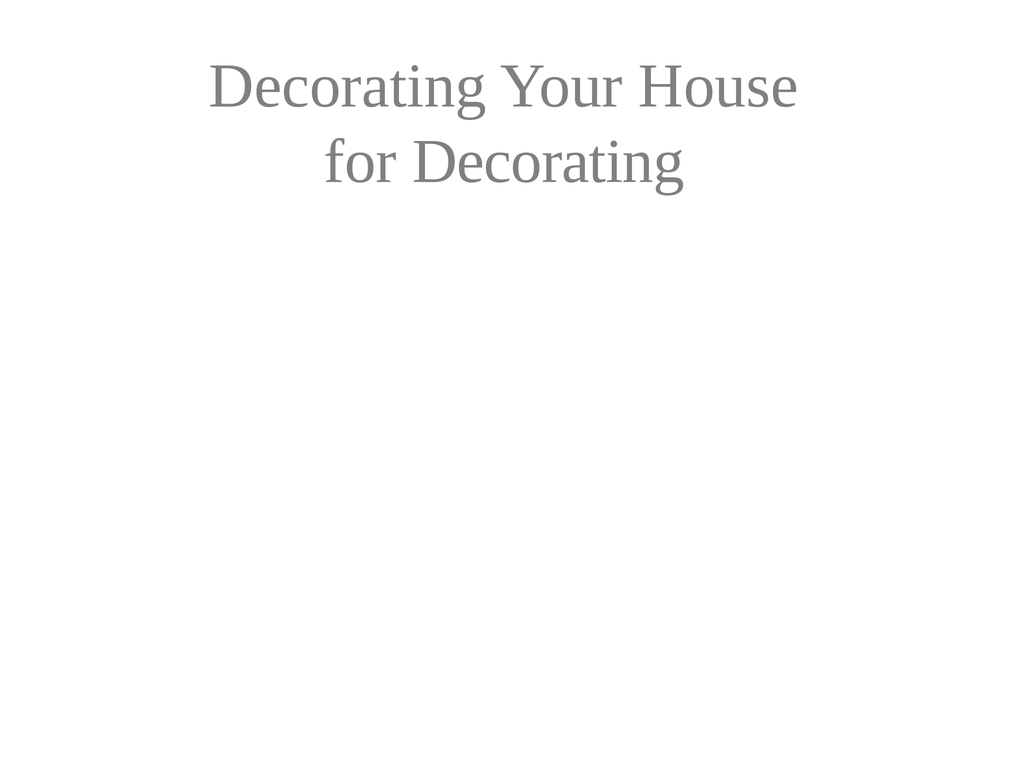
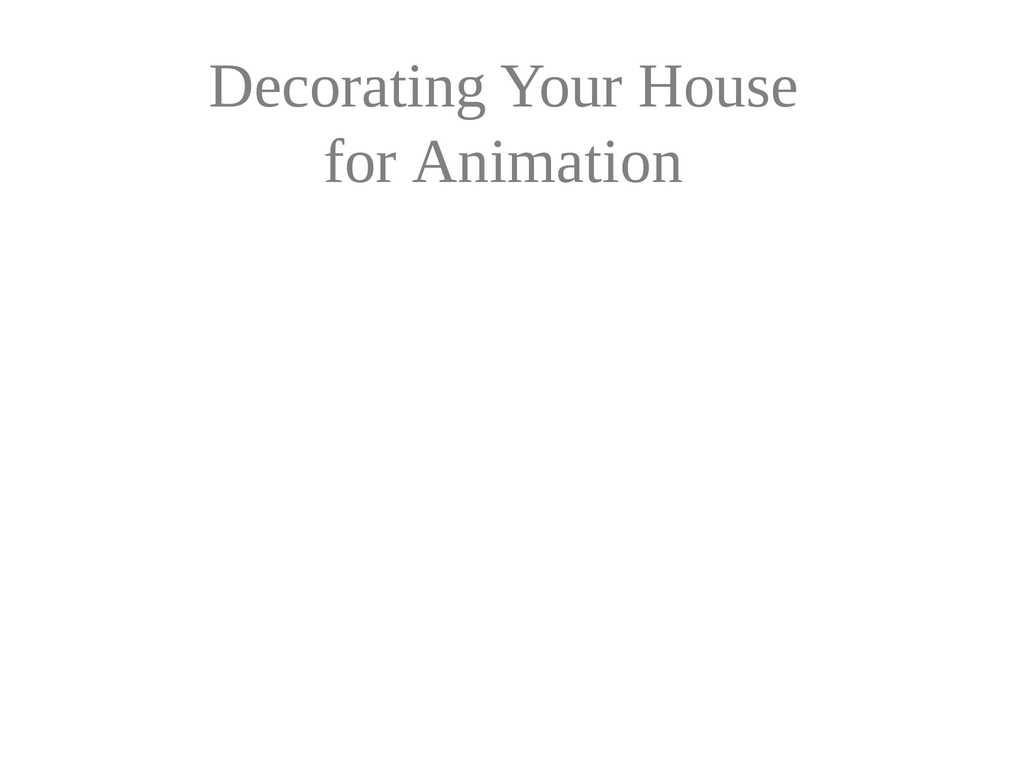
for Decorating: Decorating -> Animation (548, 162)
